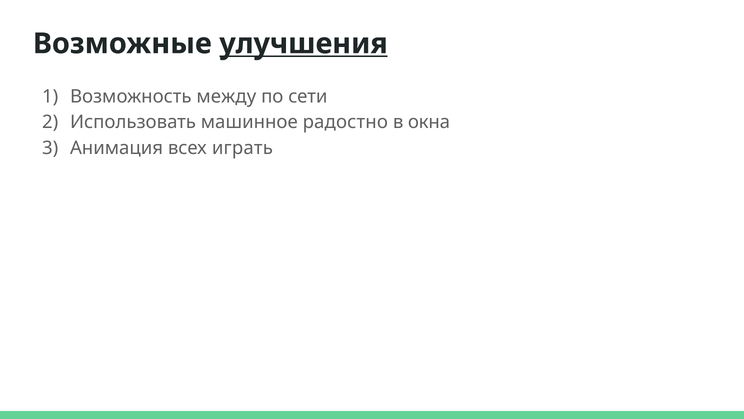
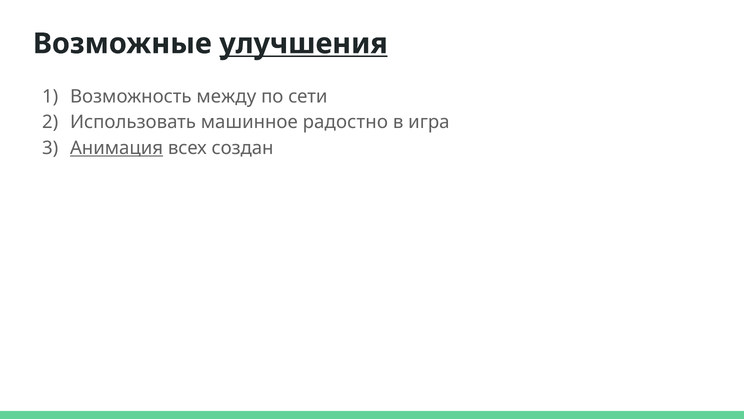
окна: окна -> игра (429, 122)
Анимация underline: none -> present (117, 148)
играть: играть -> создан (243, 148)
